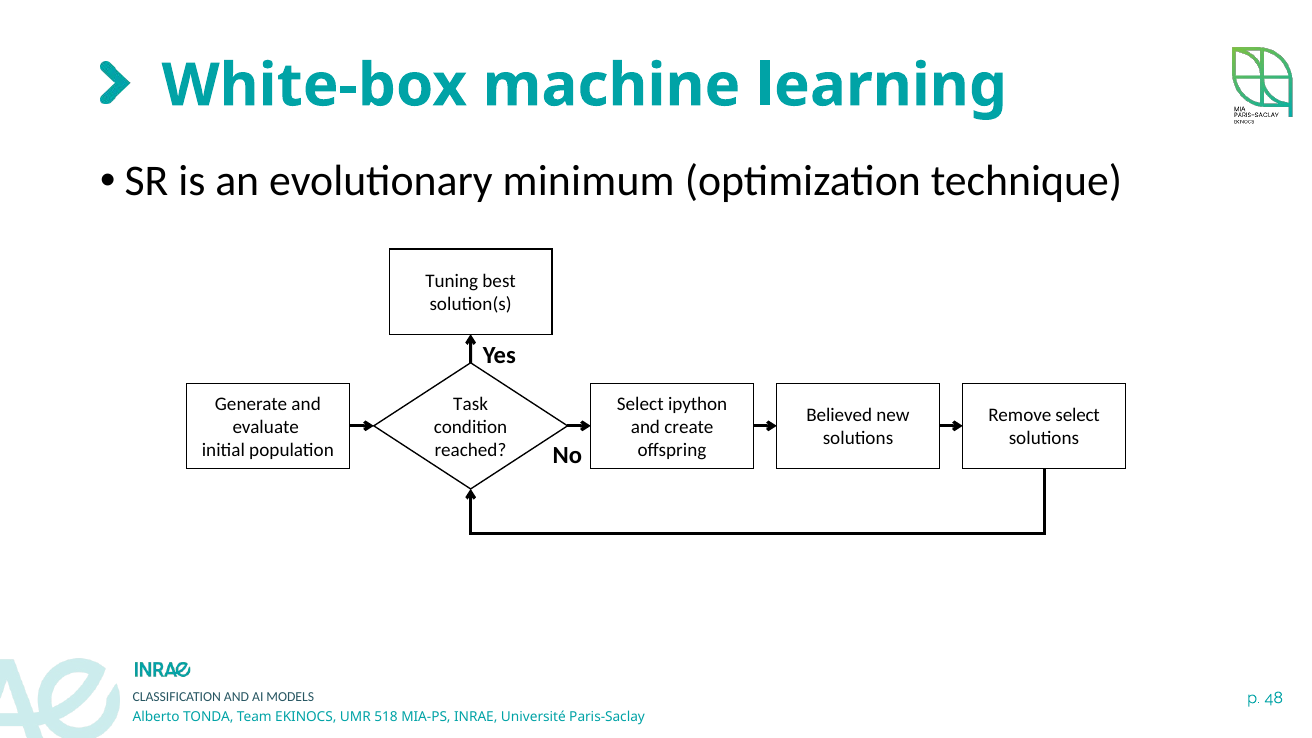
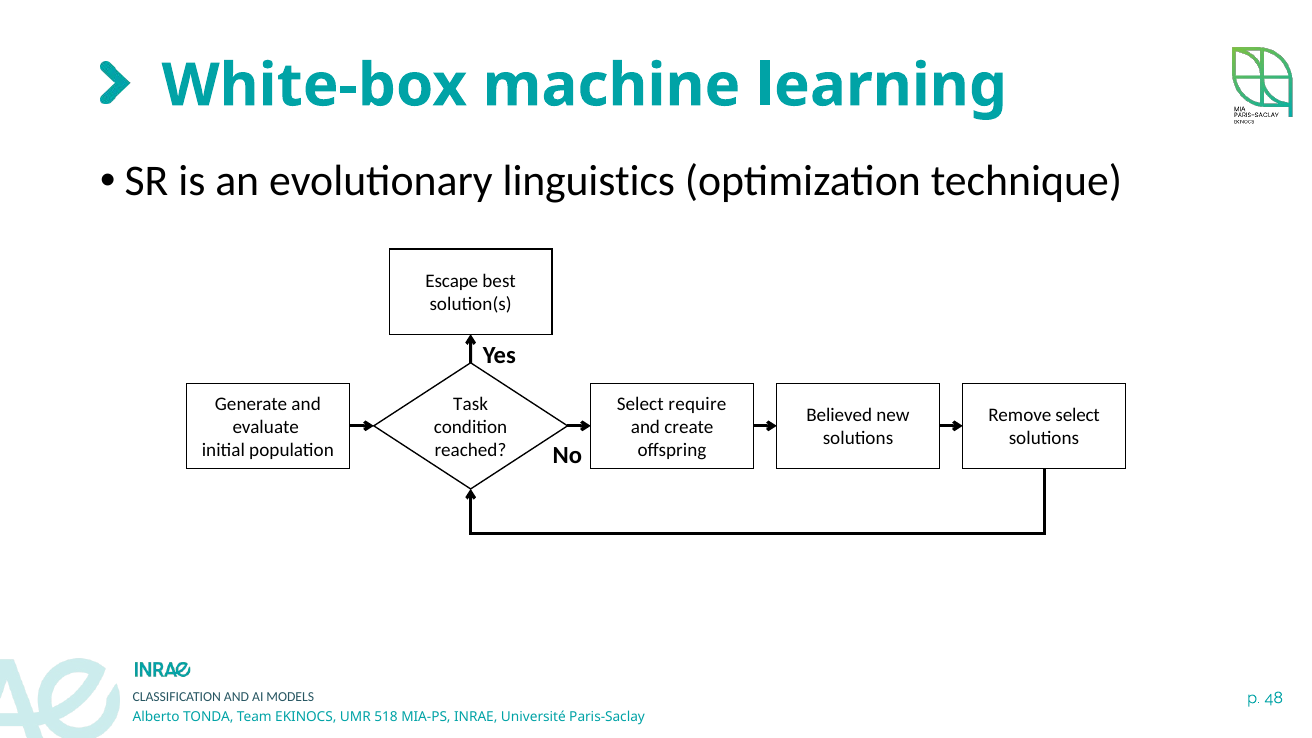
minimum: minimum -> linguistics (589, 181)
Tuning: Tuning -> Escape (452, 281)
ipython: ipython -> require (697, 404)
